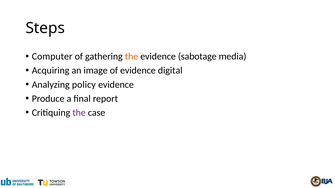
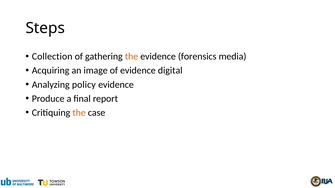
Computer: Computer -> Collection (52, 57)
sabotage: sabotage -> forensics (197, 57)
the colour: purple -> orange (79, 113)
